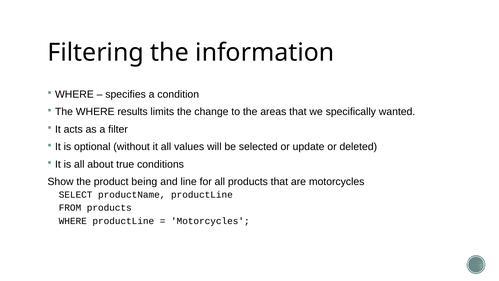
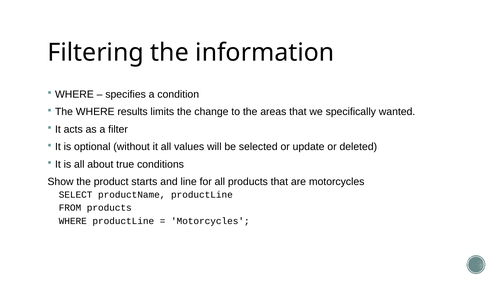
being: being -> starts (144, 182)
